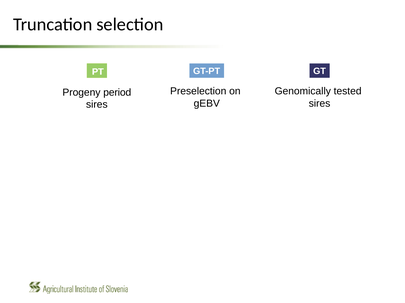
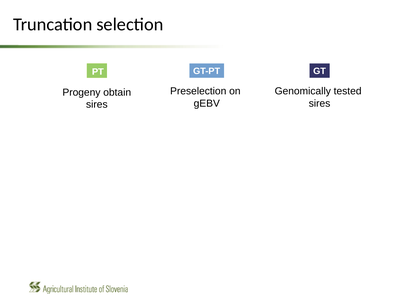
period: period -> obtain (117, 93)
